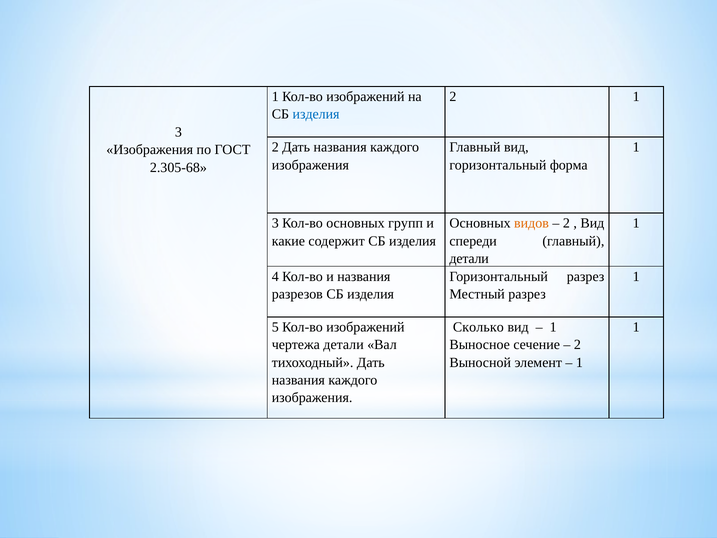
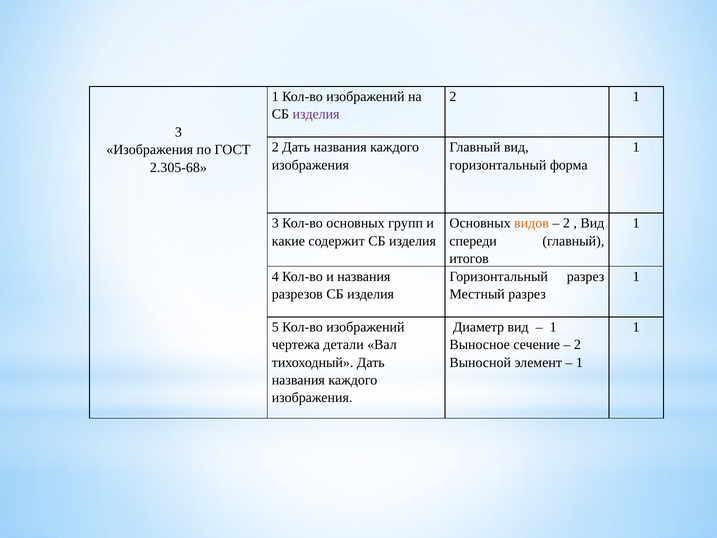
изделия colour: blue -> purple (316, 114)
детали: детали -> итогов (469, 259)
Сколько: Сколько -> Диаметр (478, 327)
